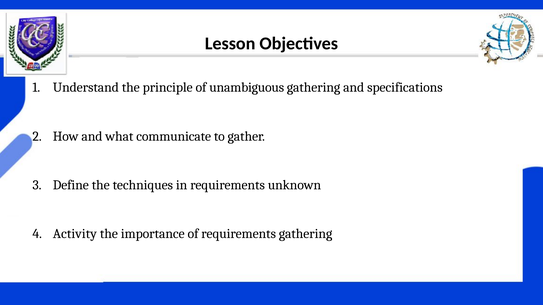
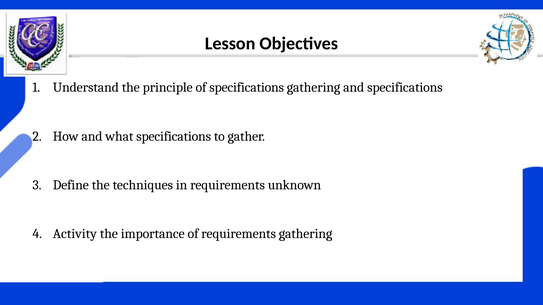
of unambiguous: unambiguous -> specifications (247, 88)
what communicate: communicate -> specifications (174, 136)
